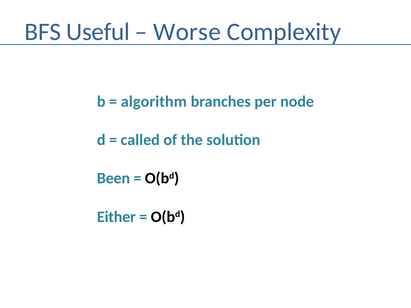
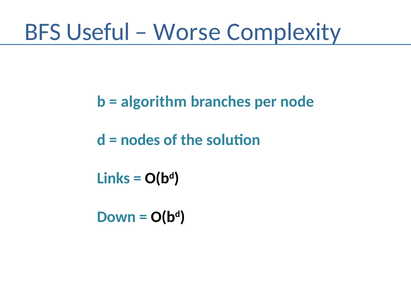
called: called -> nodes (140, 140)
Been: Been -> Links (113, 179)
Either: Either -> Down (116, 217)
